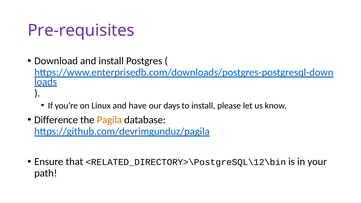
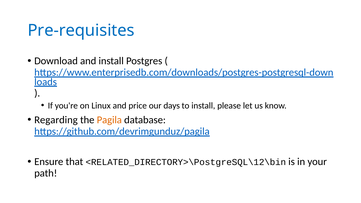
Pre-requisites colour: purple -> blue (81, 30)
have: have -> price (138, 106)
Difference: Difference -> Regarding (56, 120)
